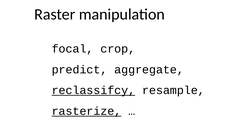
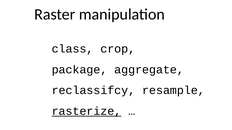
focal: focal -> class (73, 49)
predict: predict -> package (80, 70)
reclassifcy underline: present -> none (93, 91)
